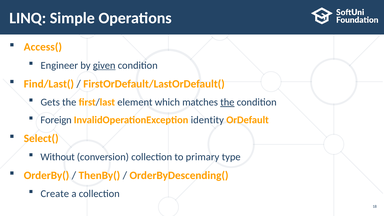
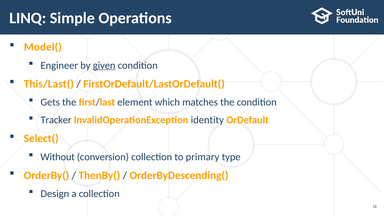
Access(: Access( -> Model( (43, 47)
Find/Last(: Find/Last( -> This/Last( (49, 84)
the underline: present -> none (227, 102)
Foreign: Foreign -> Tracker (56, 120)
Create: Create -> Design (55, 194)
